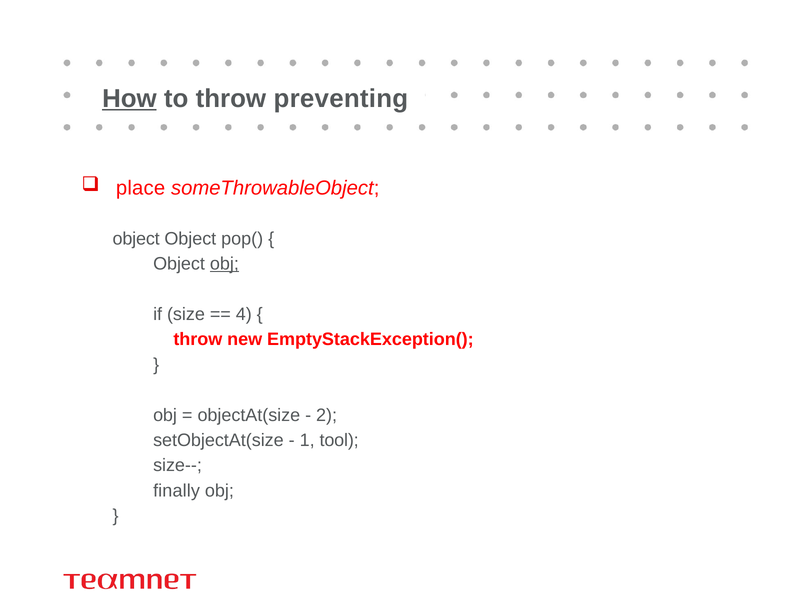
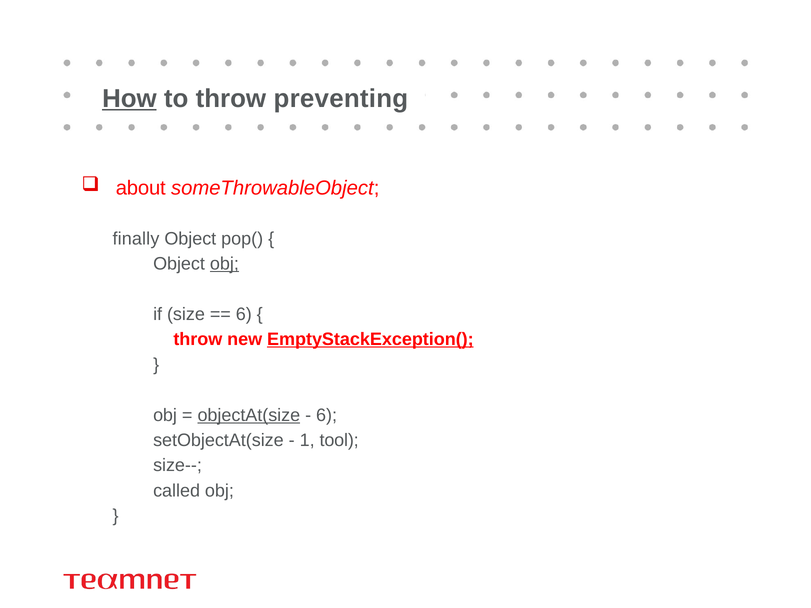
place: place -> about (141, 188)
object: object -> finally (136, 239)
4: 4 -> 6 (244, 314)
EmptyStackException( underline: none -> present (370, 340)
objectAt(size underline: none -> present (249, 415)
2: 2 -> 6 (327, 415)
finally: finally -> called (177, 491)
